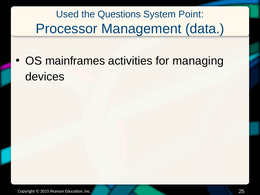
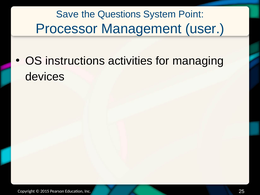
Used: Used -> Save (67, 14)
data: data -> user (205, 29)
mainframes: mainframes -> instructions (75, 61)
